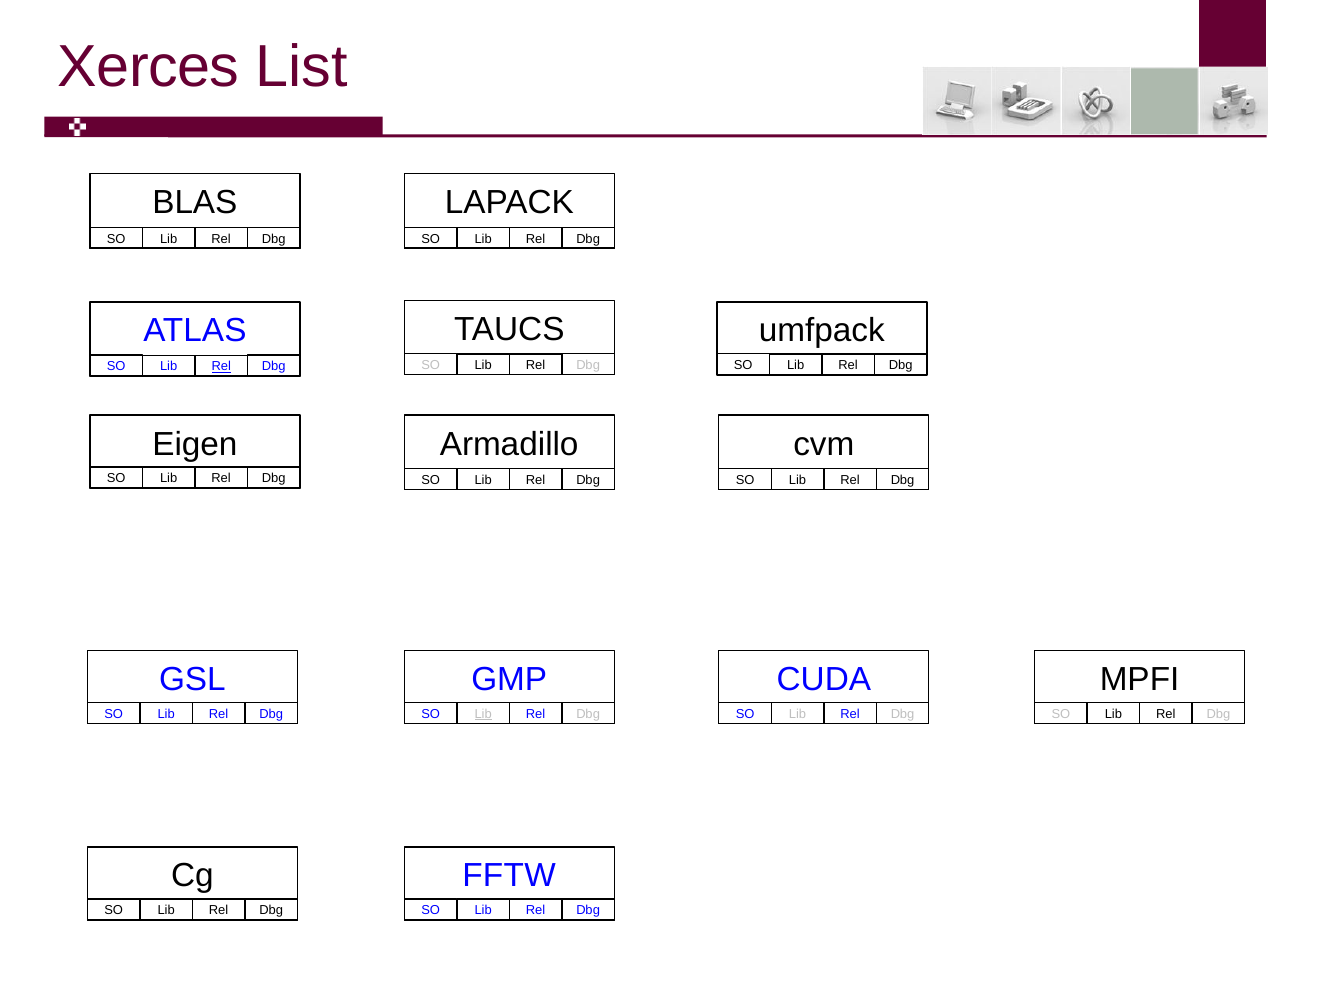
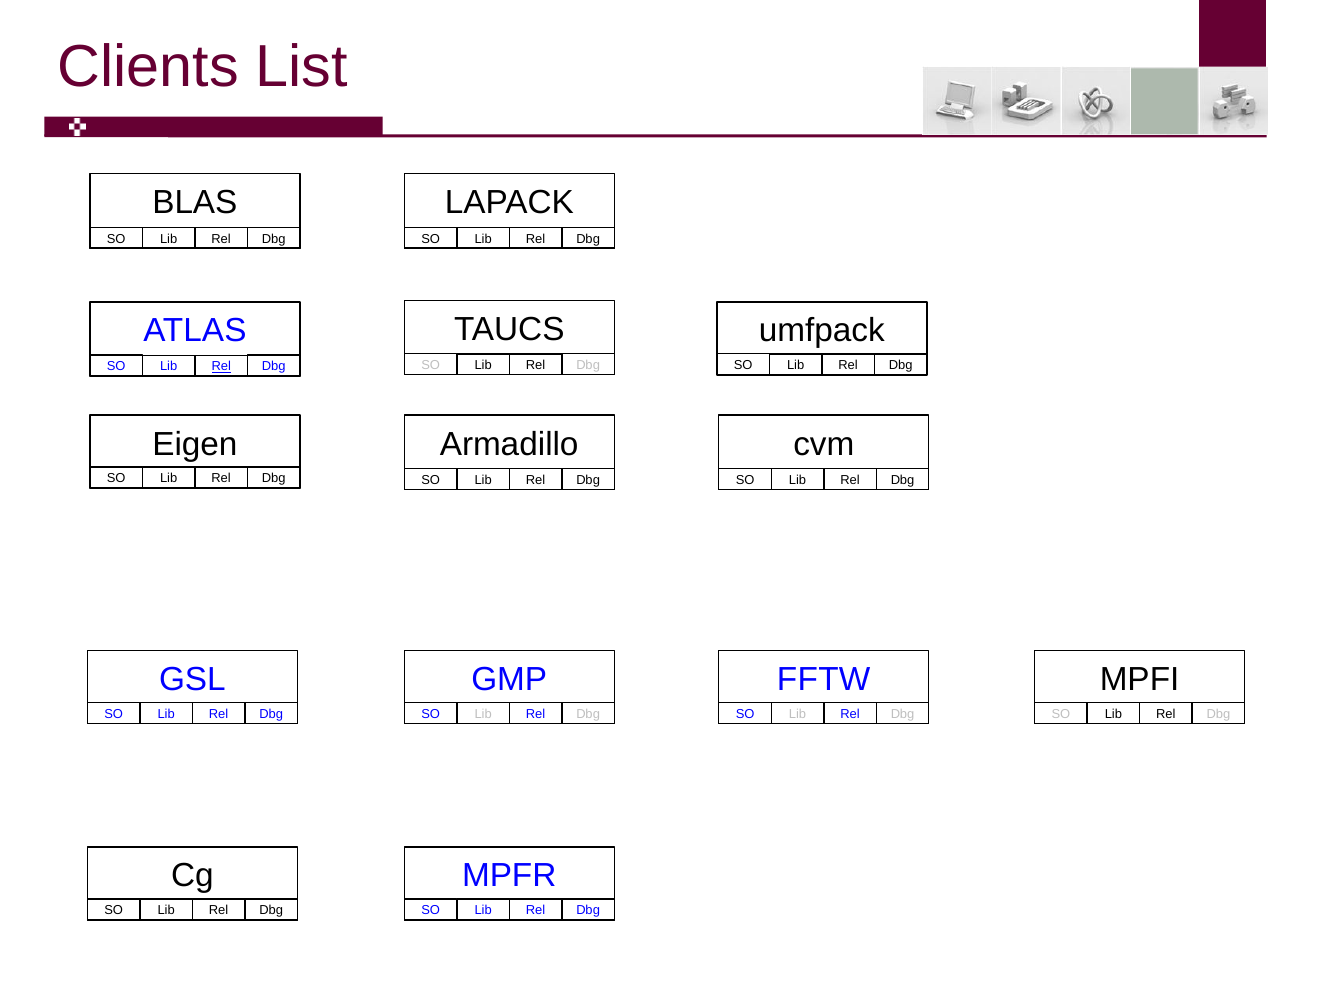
Xerces: Xerces -> Clients (148, 67)
CUDA: CUDA -> FFTW (824, 680)
Lib underline: present -> none (483, 714)
FFTW: FFTW -> MPFR (509, 876)
